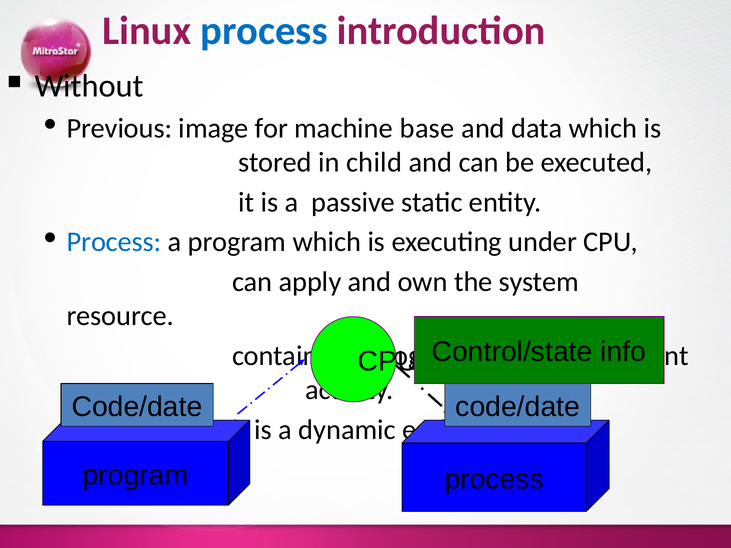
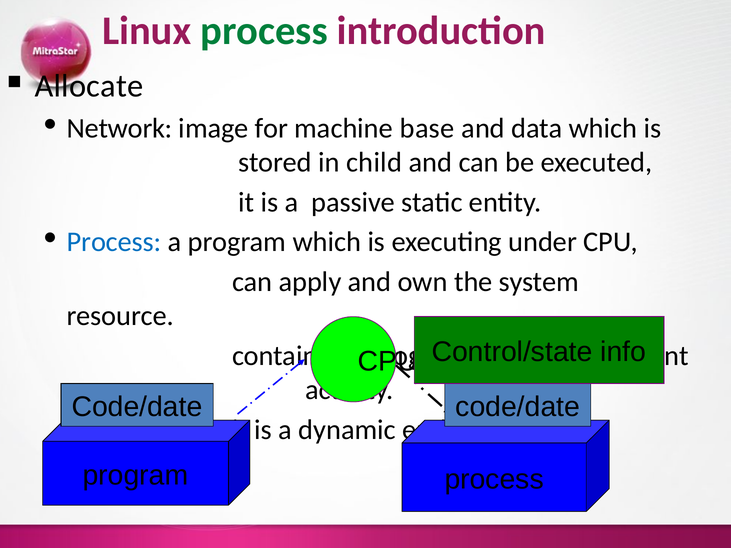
process colour: blue -> green (264, 31)
Without: Without -> Allocate (89, 86)
Previous: Previous -> Network (119, 128)
